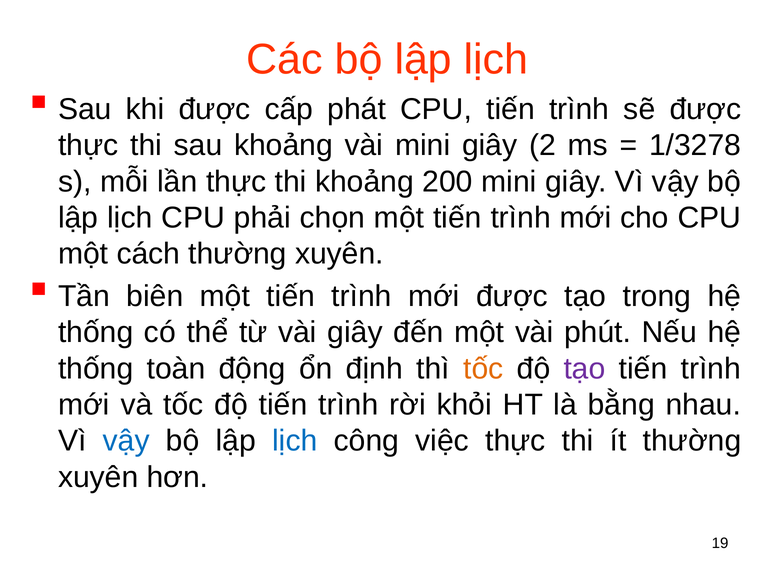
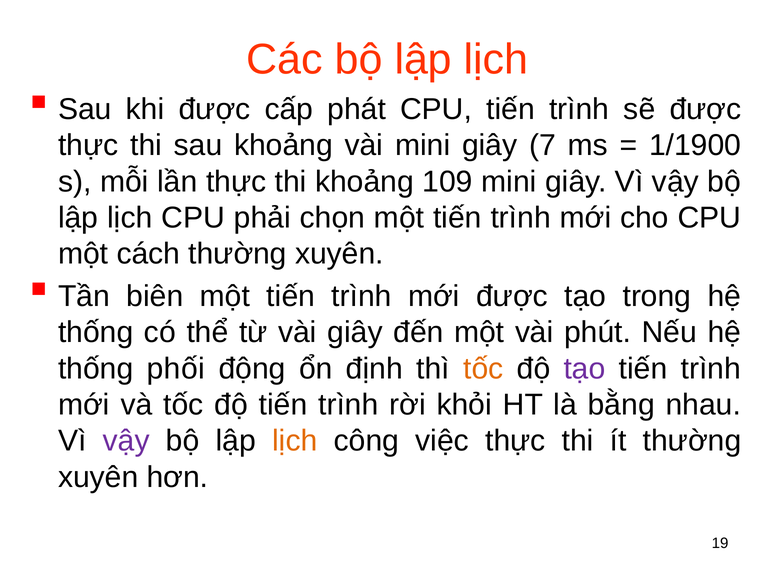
2: 2 -> 7 (543, 146)
1/3278: 1/3278 -> 1/1900 (695, 146)
200: 200 -> 109 (448, 182)
toàn: toàn -> phối (176, 369)
vậy colour: blue -> purple (126, 441)
lịch colour: blue -> orange (295, 441)
